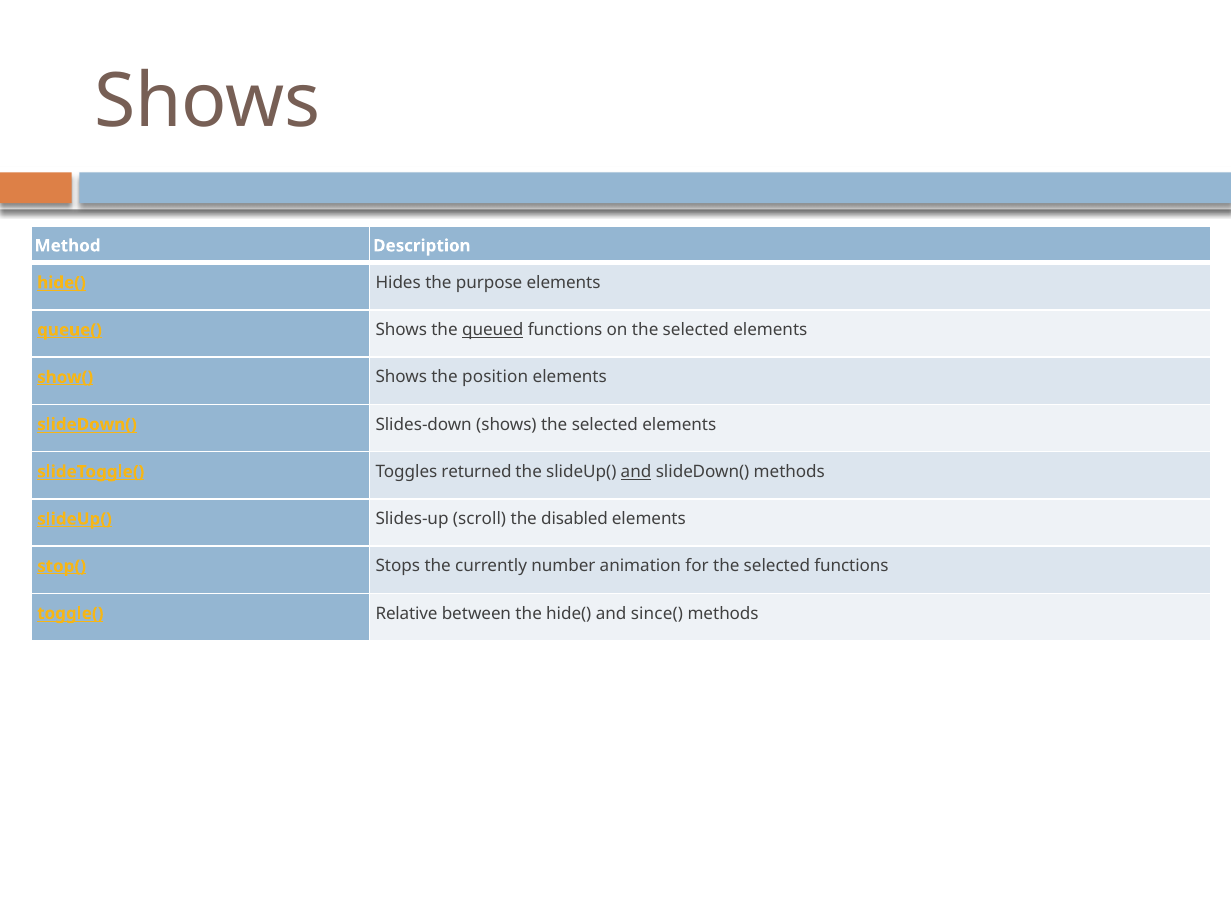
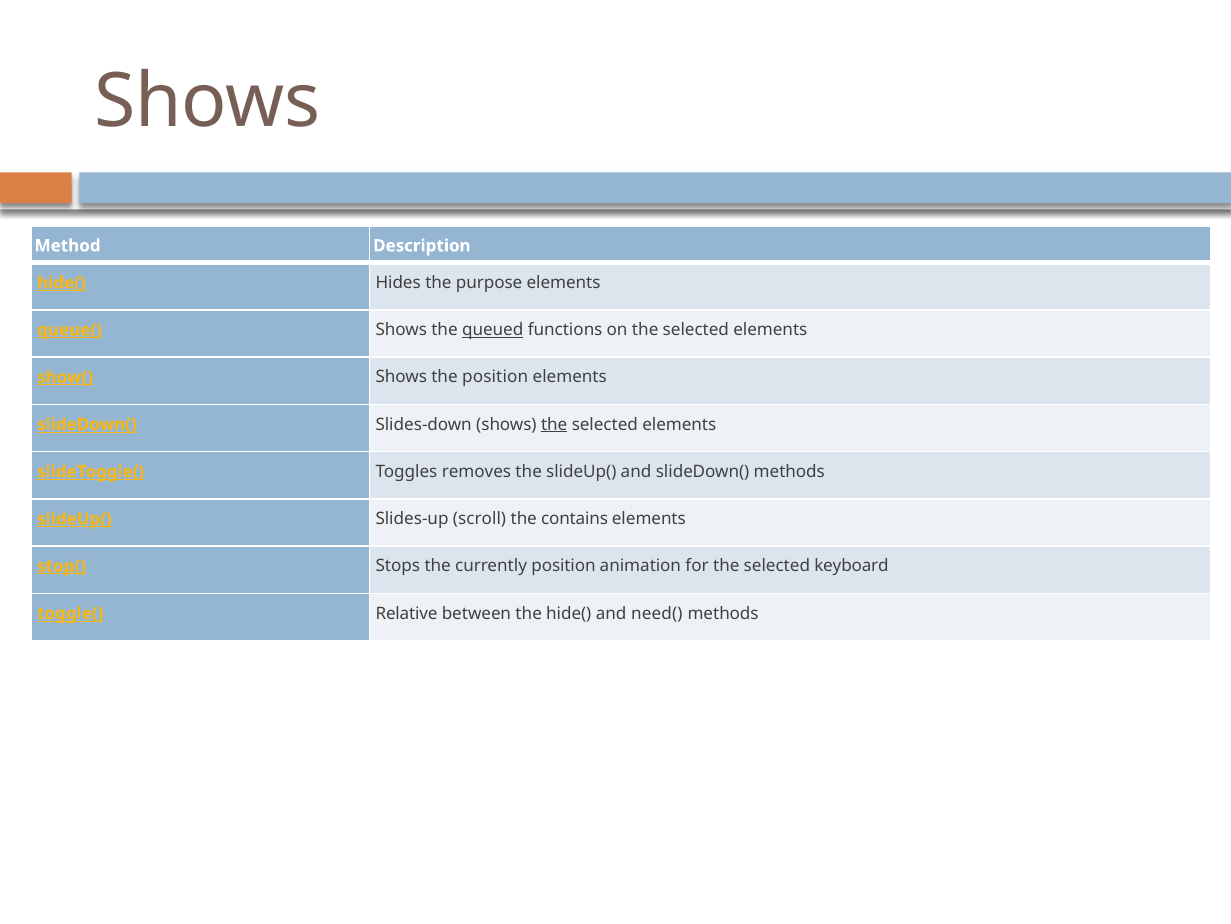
the underline: none -> present (554, 424)
returned: returned -> removes (476, 471)
and underline: present -> none (636, 471)
disabled: disabled -> contains (575, 518)
currently number: number -> position (564, 566)
selected functions: functions -> keyboard (851, 566)
since(: since( -> need( (657, 613)
